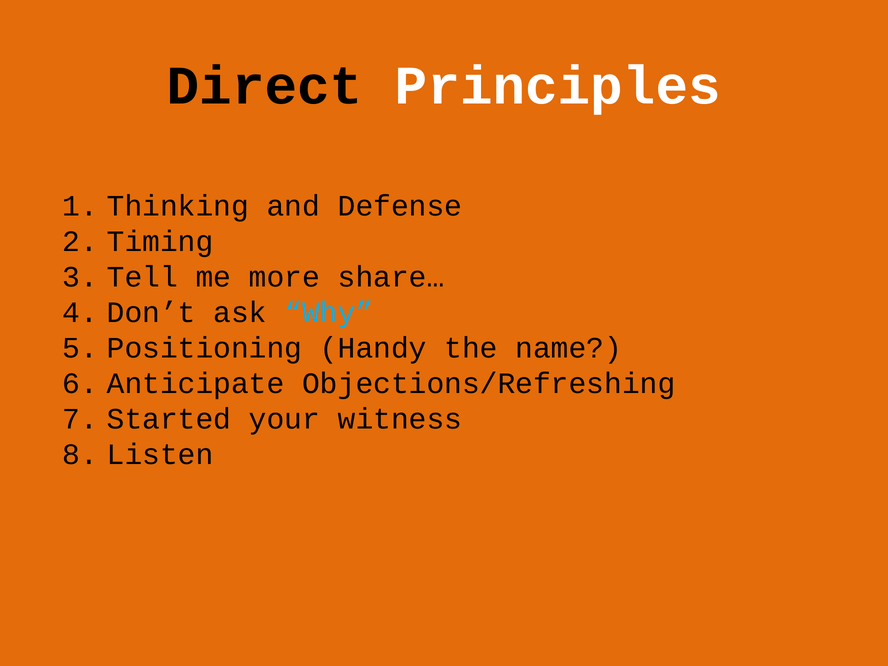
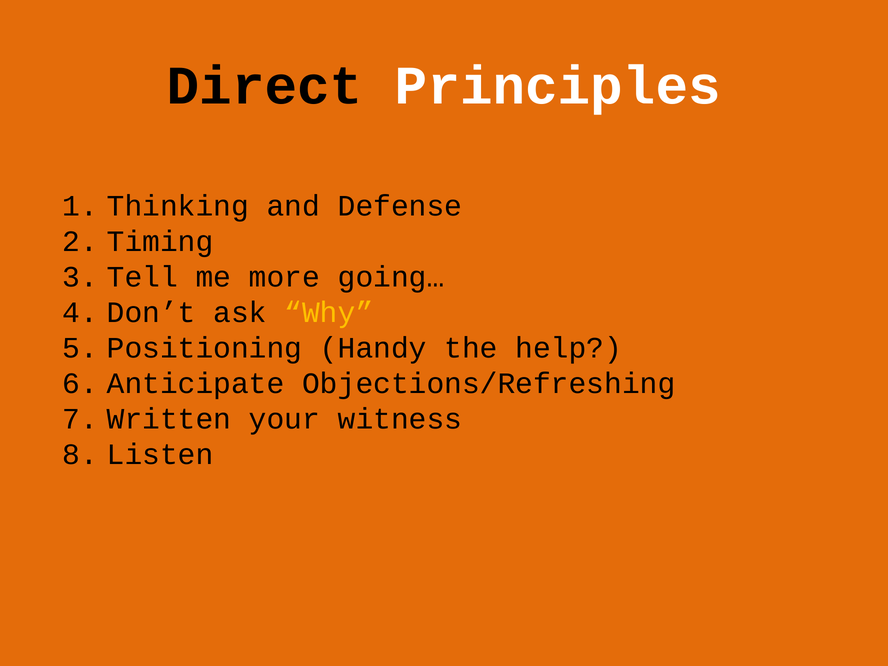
share…: share… -> going… (391, 277)
Why colour: light blue -> yellow (329, 312)
name: name -> help (569, 348)
Started: Started -> Written (169, 419)
